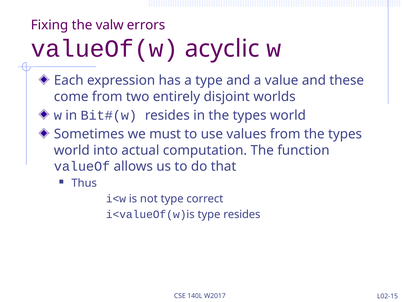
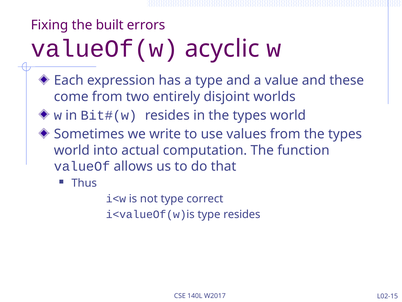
valw: valw -> built (110, 25)
must: must -> write (165, 134)
